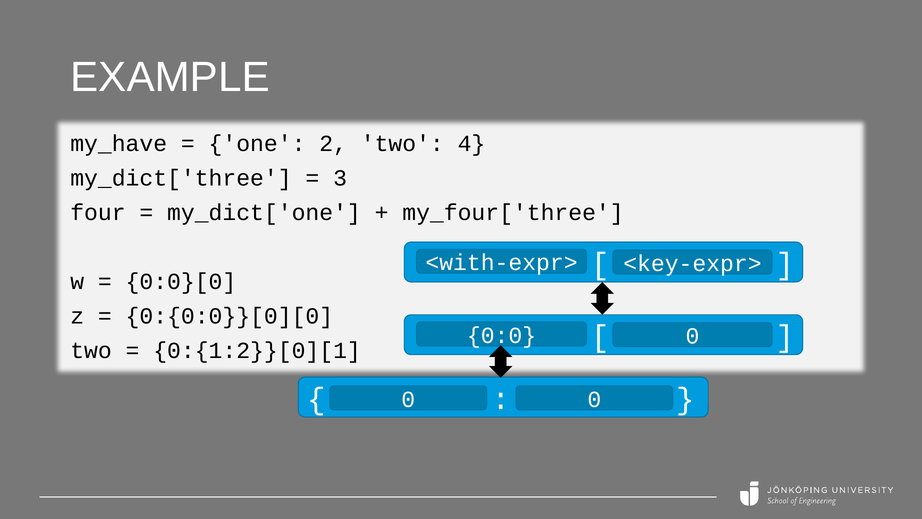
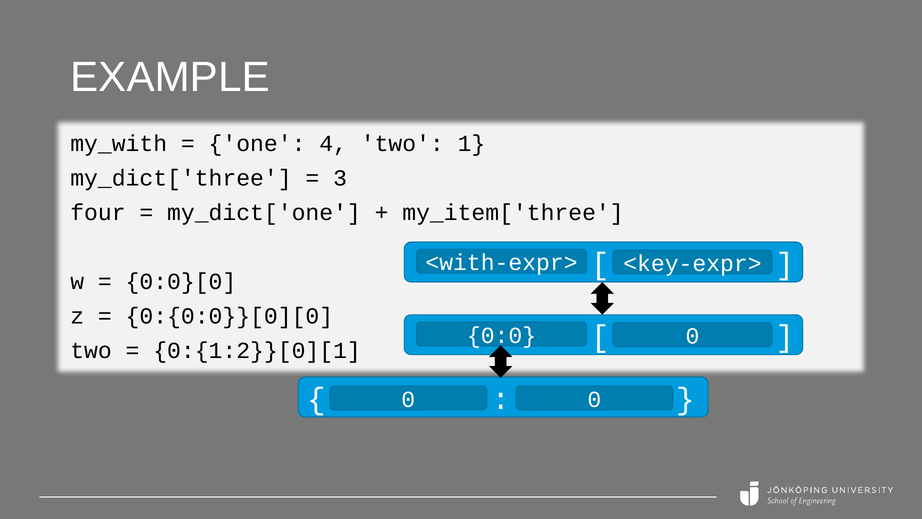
my_have: my_have -> my_with (119, 144)
2: 2 -> 4 (333, 144)
4: 4 -> 1 (471, 144)
my_four['three: my_four['three -> my_item['three (513, 213)
